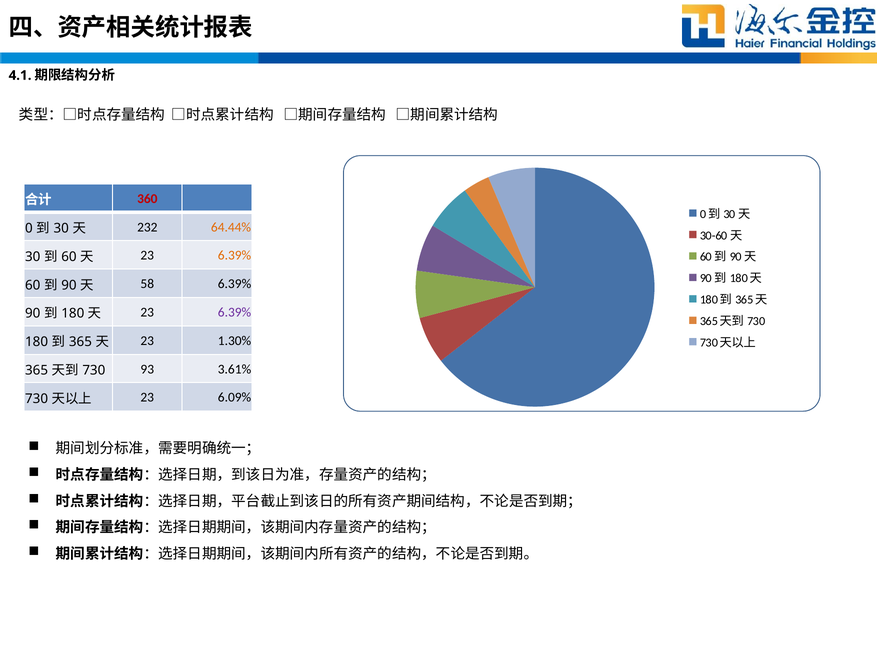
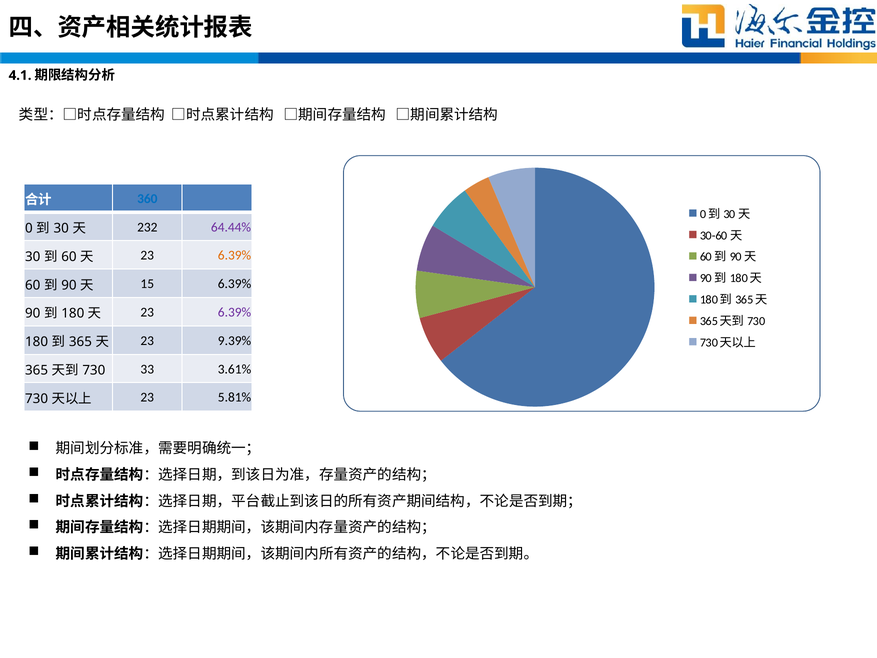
360 colour: red -> blue (147, 199)
64.44% colour: orange -> purple (231, 227)
58: 58 -> 15 (147, 284)
1.30%: 1.30% -> 9.39% (235, 341)
93: 93 -> 33 (147, 369)
6.09%: 6.09% -> 5.81% (235, 397)
